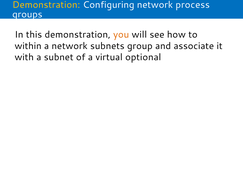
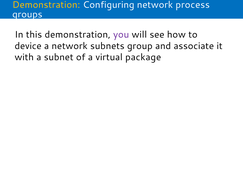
you colour: orange -> purple (121, 35)
within: within -> device (28, 46)
optional: optional -> package (143, 57)
